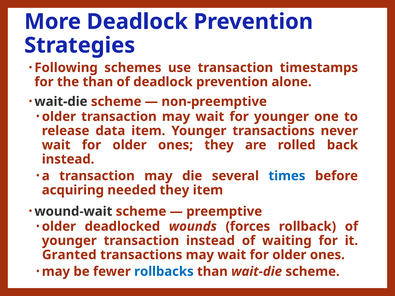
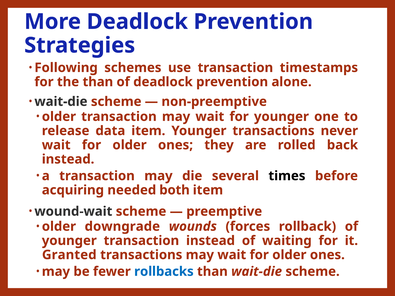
times colour: blue -> black (287, 176)
needed they: they -> both (175, 190)
deadlocked: deadlocked -> downgrade (122, 227)
